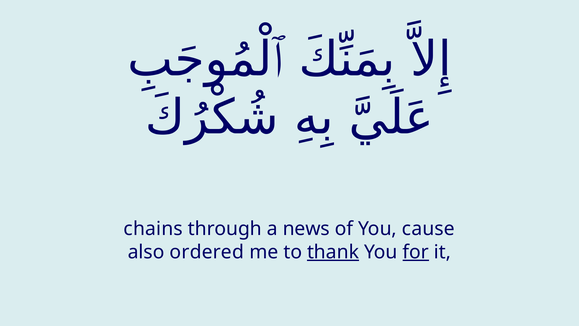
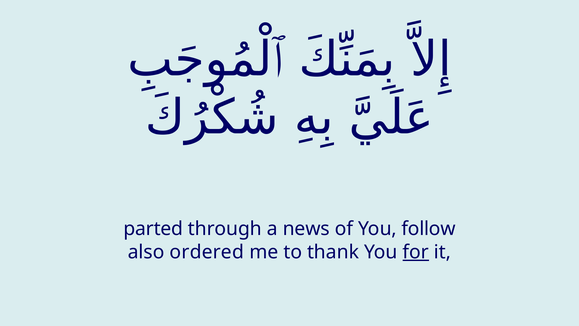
chains: chains -> parted (153, 229)
cause: cause -> follow (429, 229)
thank underline: present -> none (333, 252)
